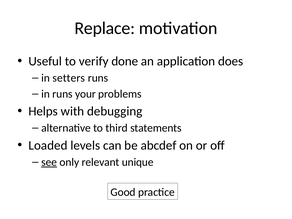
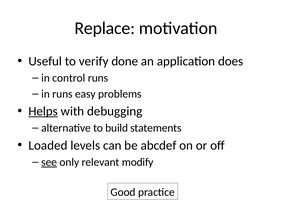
setters: setters -> control (69, 78)
your: your -> easy (85, 94)
Helps underline: none -> present (43, 111)
third: third -> build (117, 128)
unique: unique -> modify (138, 162)
